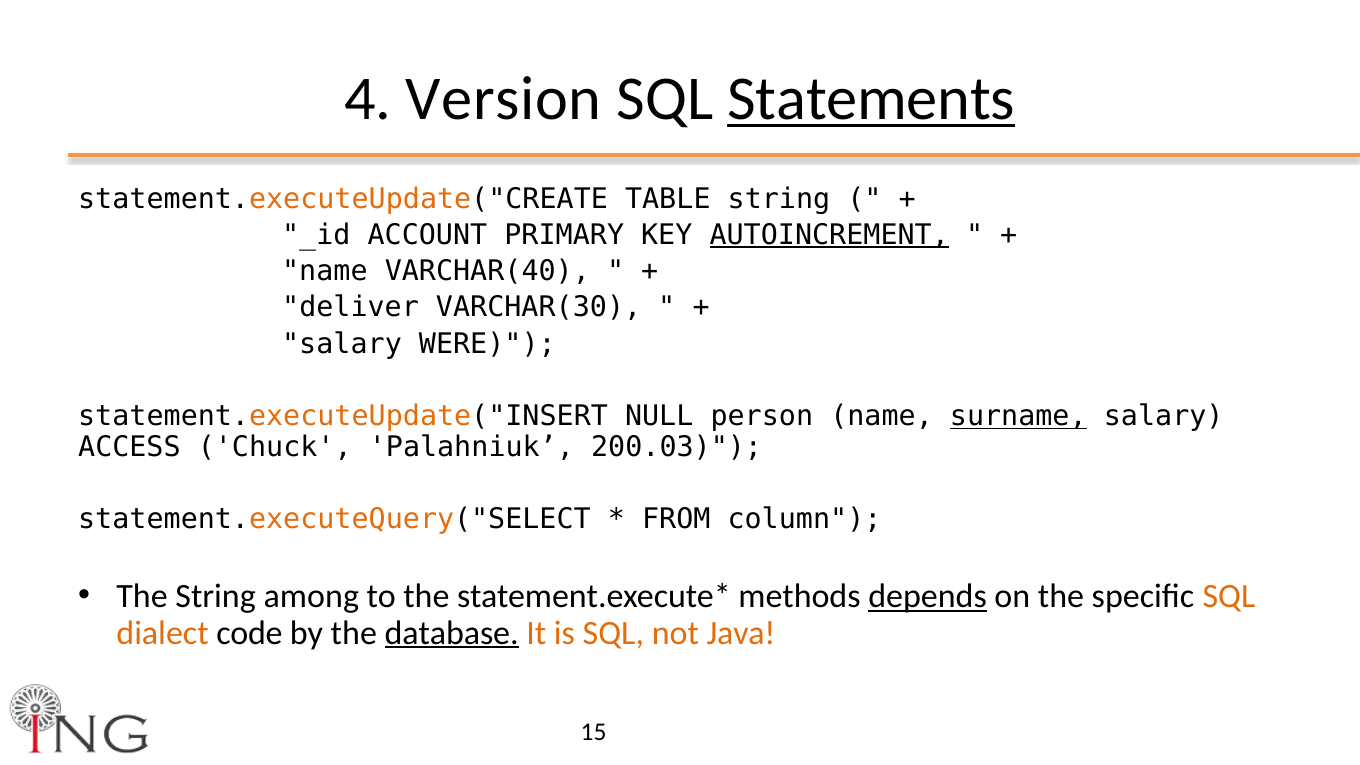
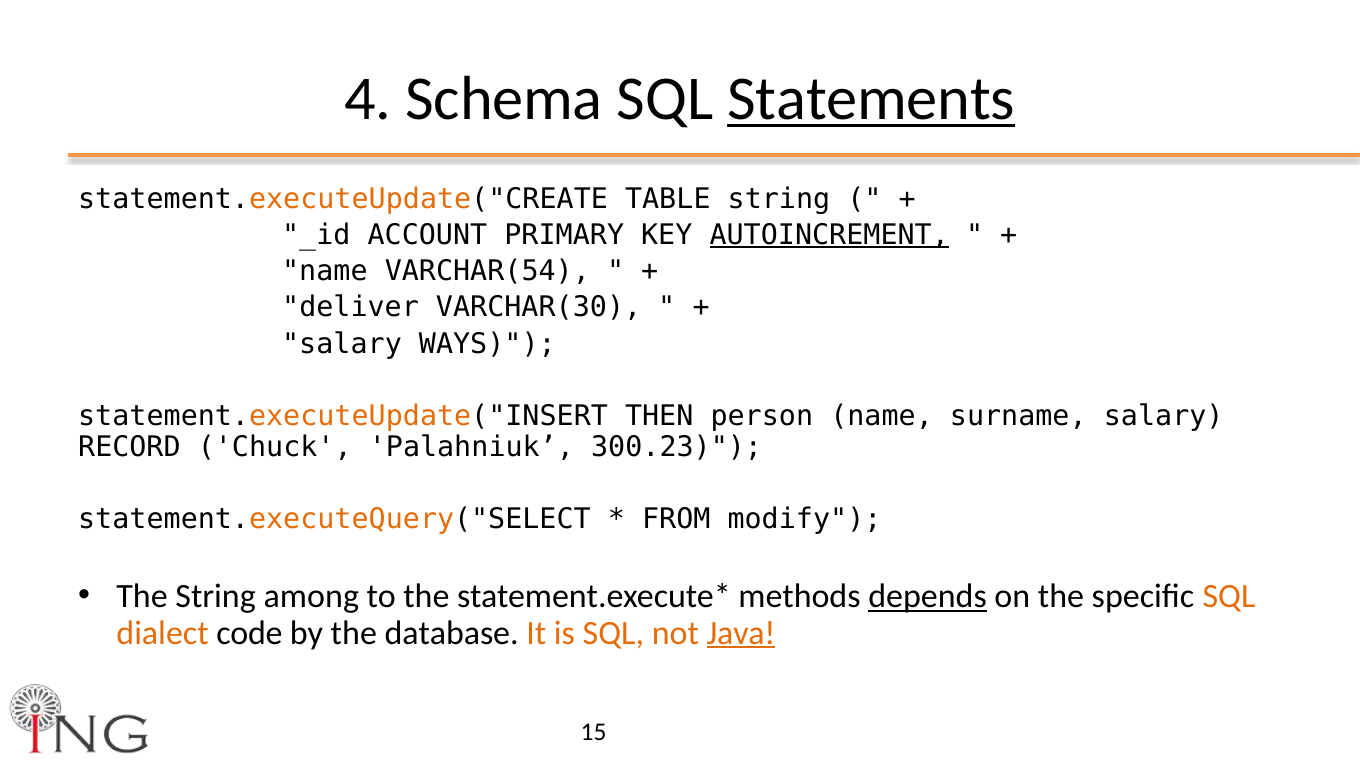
Version: Version -> Schema (504, 99)
VARCHAR(40: VARCHAR(40 -> VARCHAR(54 (487, 271)
WERE: WERE -> WAYS (487, 344)
NULL: NULL -> THEN (659, 416)
surname underline: present -> none (1018, 416)
ACCESS: ACCESS -> RECORD (129, 447)
200.03: 200.03 -> 300.23 (677, 447)
column: column -> modify (804, 519)
database underline: present -> none (452, 633)
Java underline: none -> present (741, 633)
